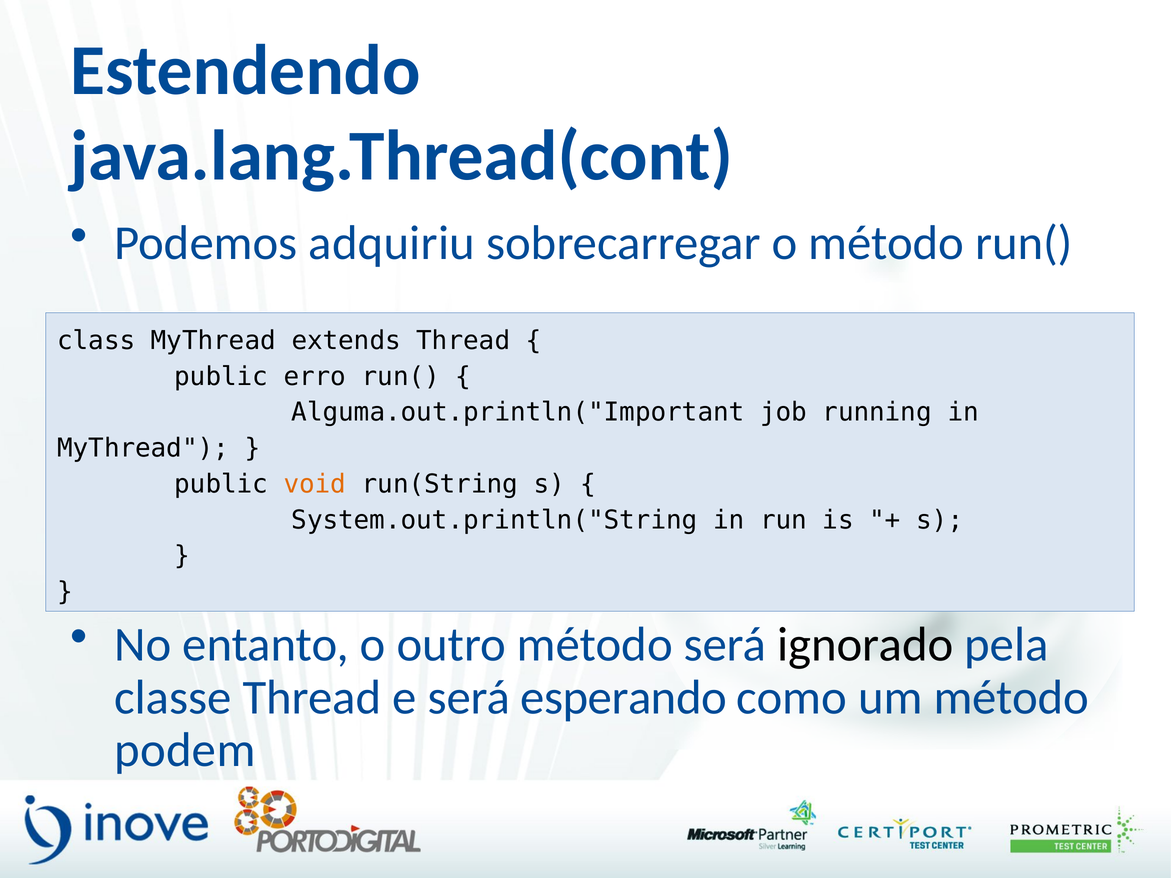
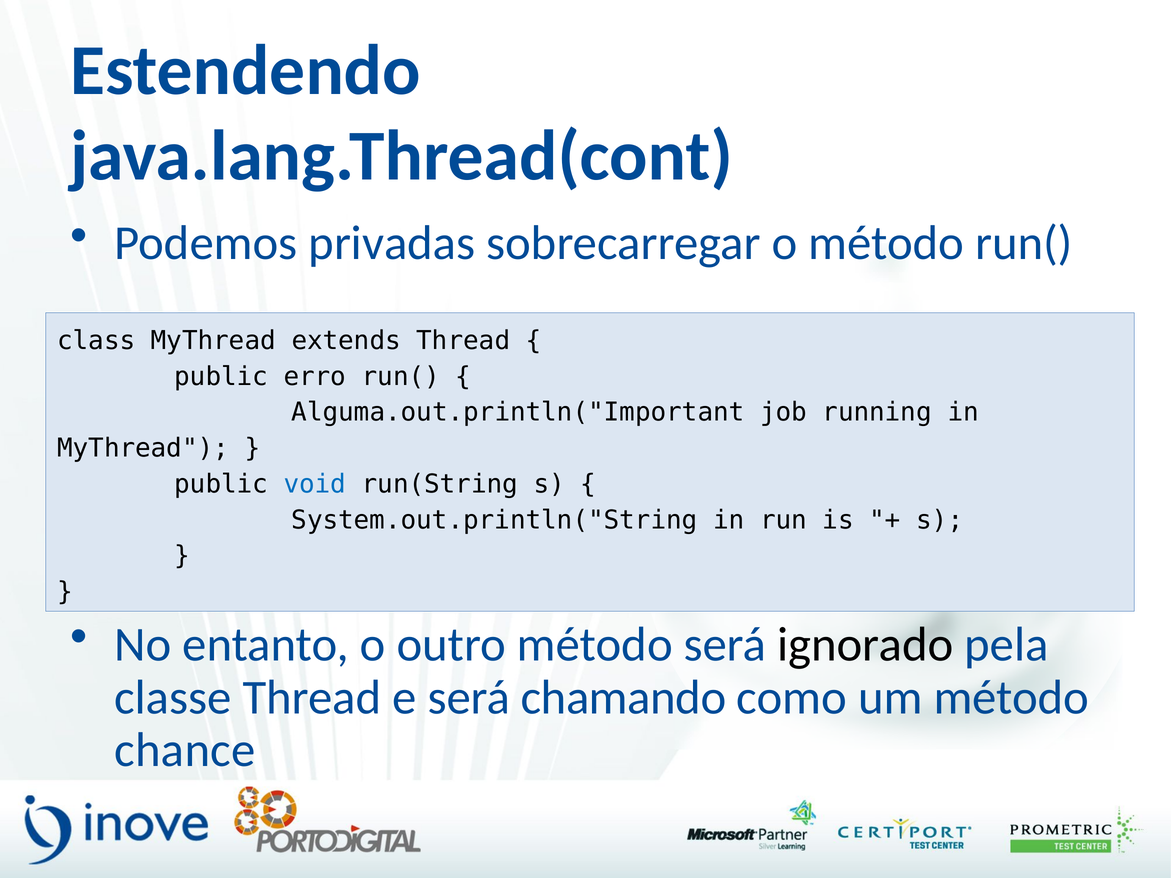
adquiriu: adquiriu -> privadas (392, 243)
void colour: orange -> blue (315, 484)
esperando: esperando -> chamando (624, 698)
podem: podem -> chance (185, 750)
